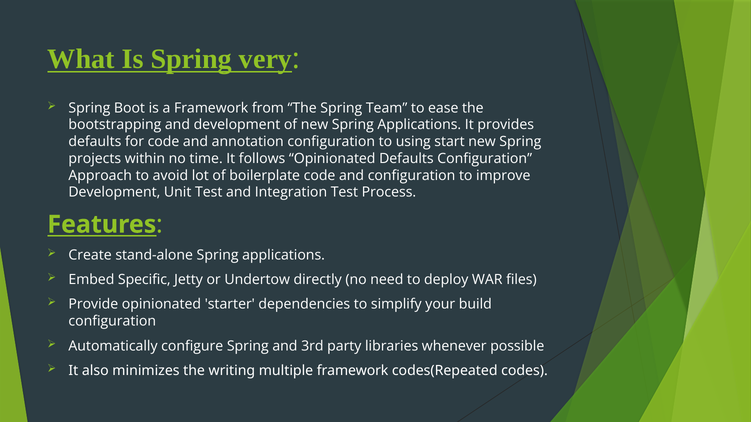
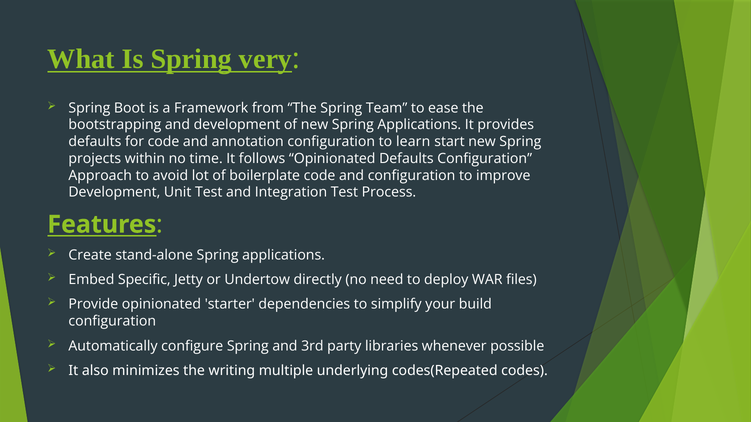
using: using -> learn (413, 142)
multiple framework: framework -> underlying (353, 371)
